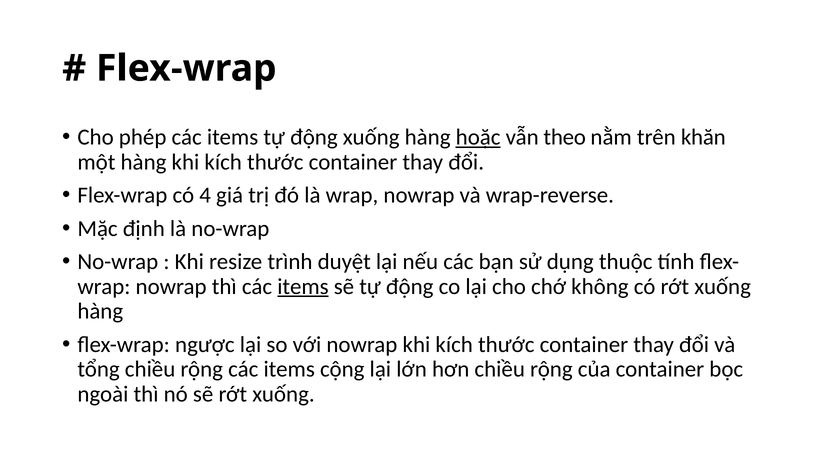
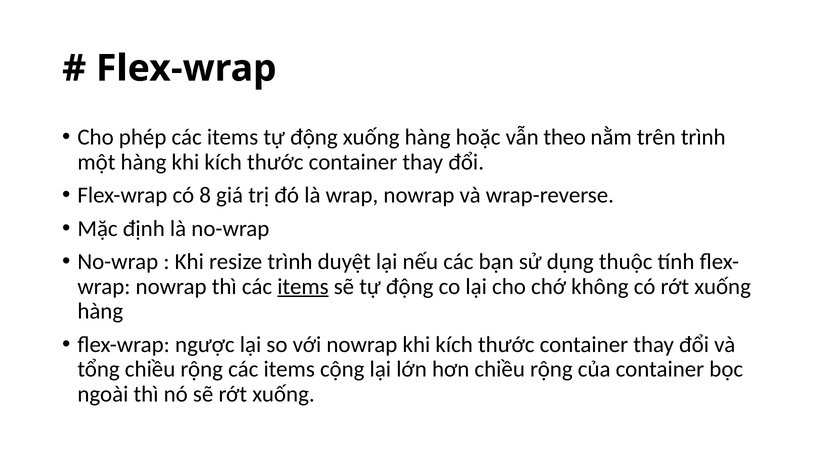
hoặc underline: present -> none (478, 137)
trên khăn: khăn -> trình (703, 137)
4: 4 -> 8 (205, 195)
